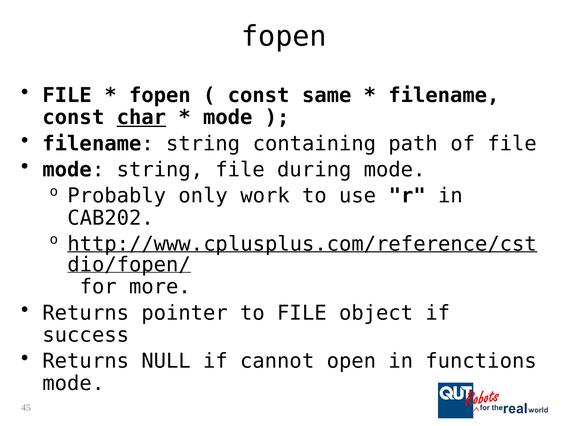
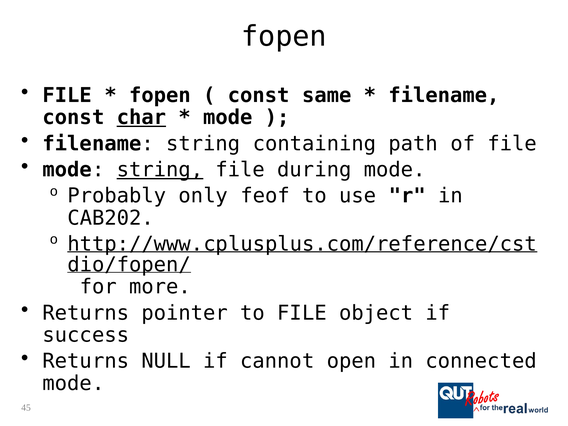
string underline: none -> present (160, 170)
work: work -> feof (265, 196)
functions: functions -> connected (481, 361)
